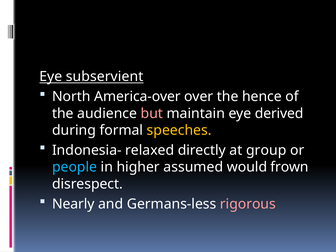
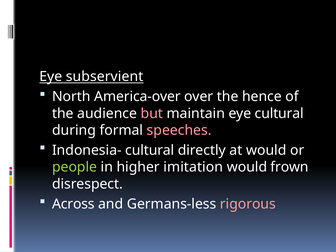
eye derived: derived -> cultural (279, 113)
speeches colour: yellow -> pink (179, 130)
Indonesia- relaxed: relaxed -> cultural (150, 150)
at group: group -> would (266, 150)
people colour: light blue -> light green (75, 167)
assumed: assumed -> imitation (193, 167)
Nearly: Nearly -> Across (73, 204)
